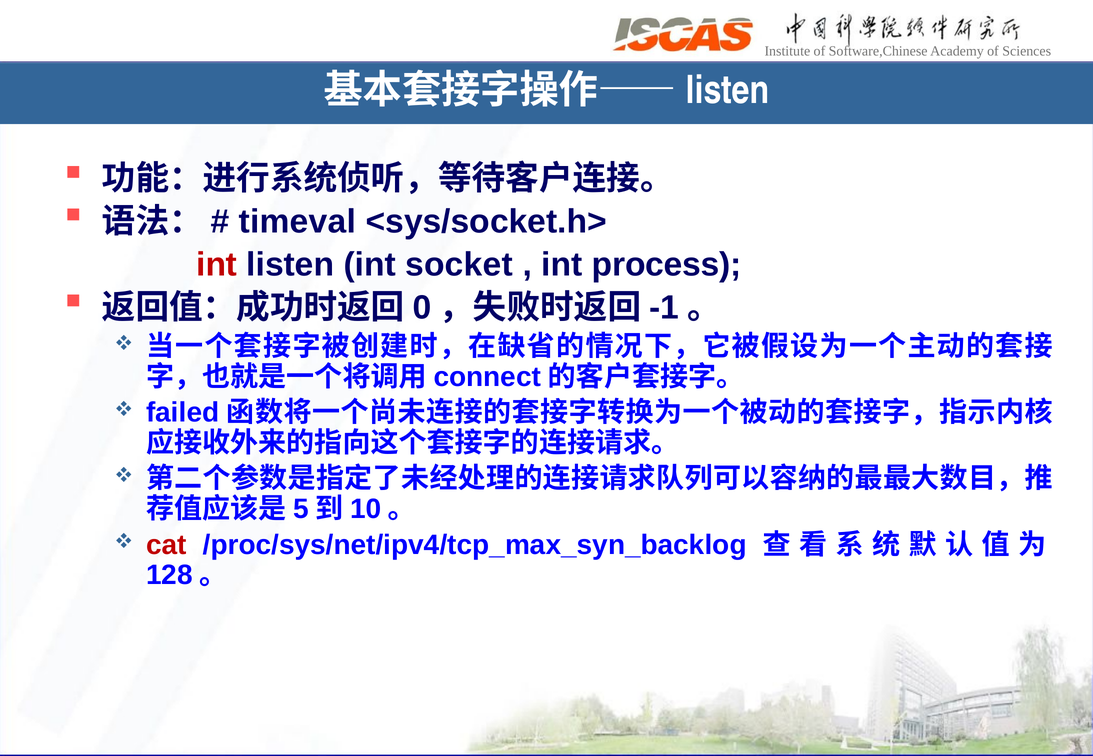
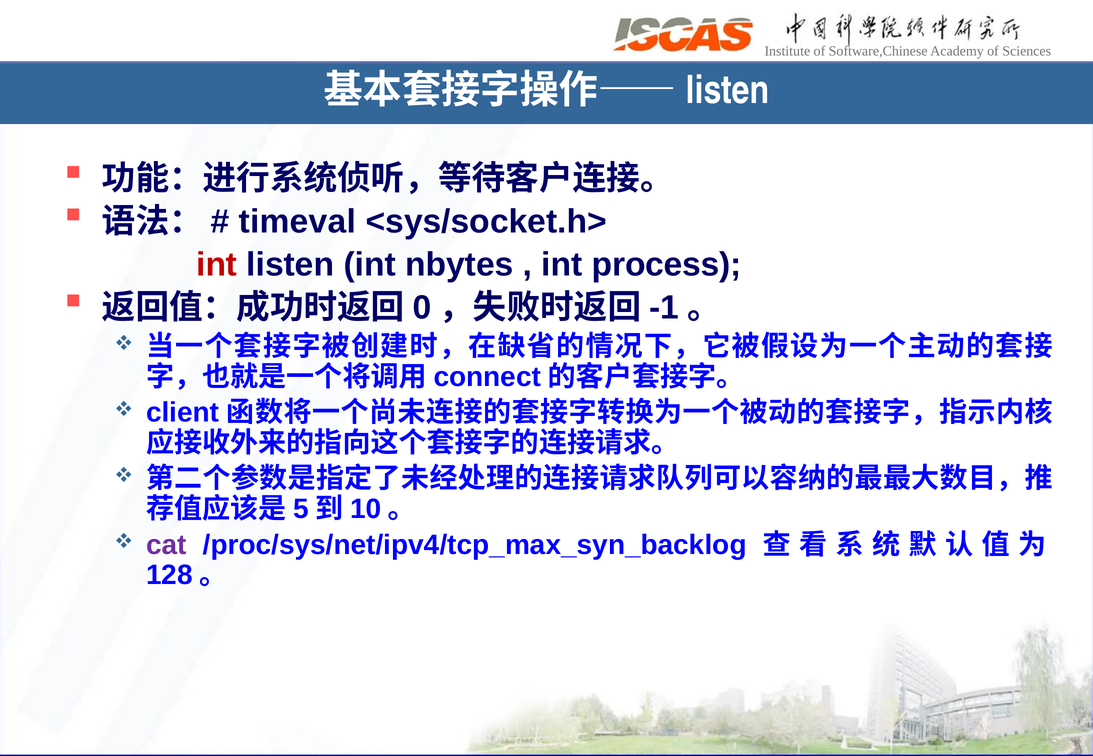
socket: socket -> nbytes (459, 265)
failed: failed -> client (183, 413)
cat colour: red -> purple (166, 545)
